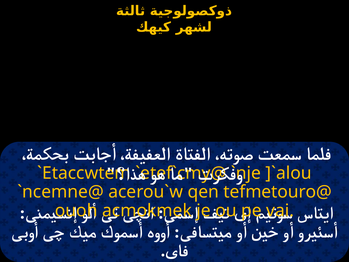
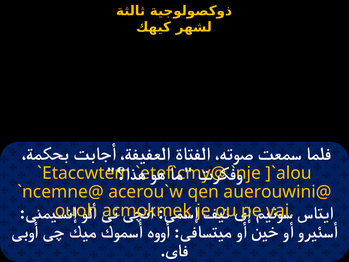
tefmetouro@: tefmetouro@ -> auerouwini@ (278, 192)
